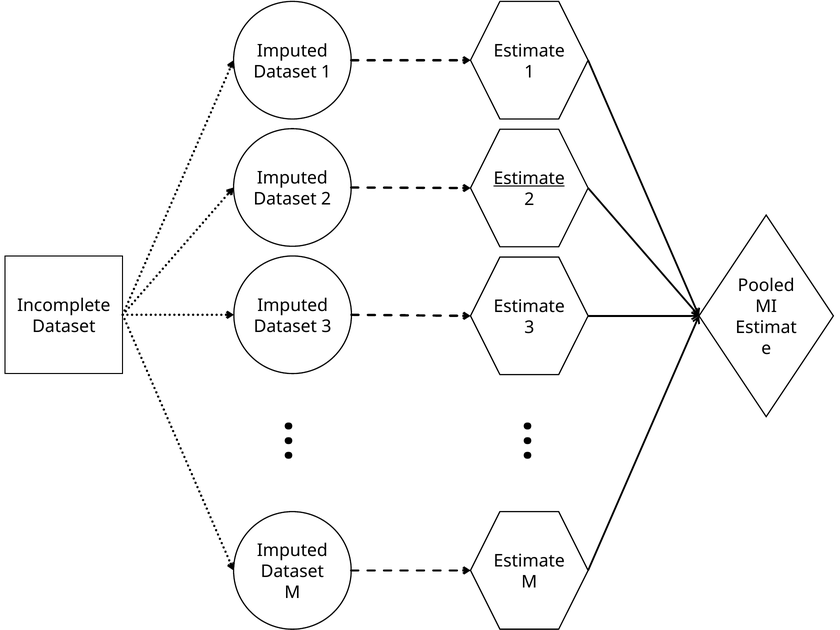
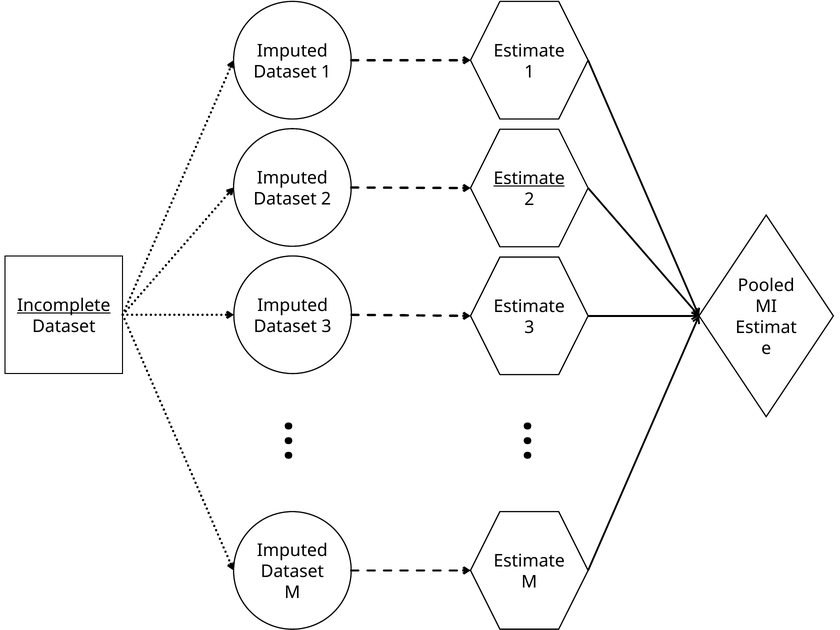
Incomplete underline: none -> present (64, 305)
